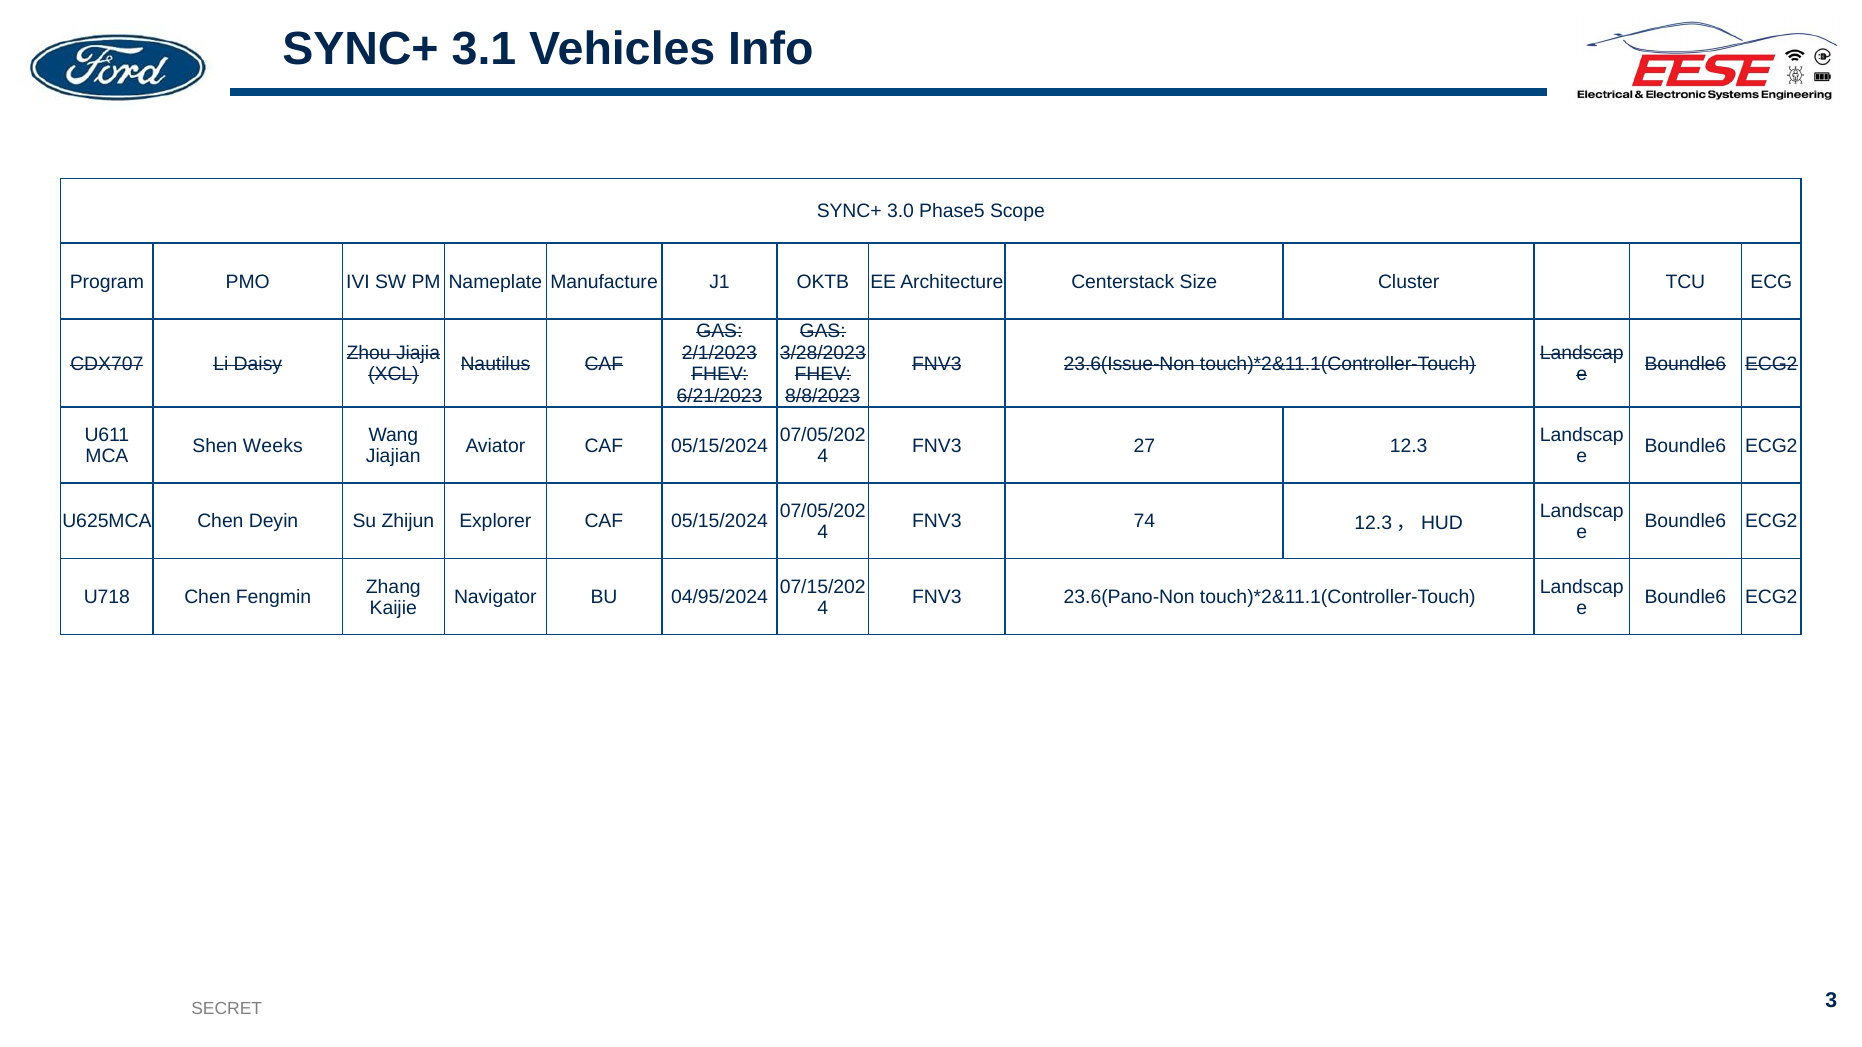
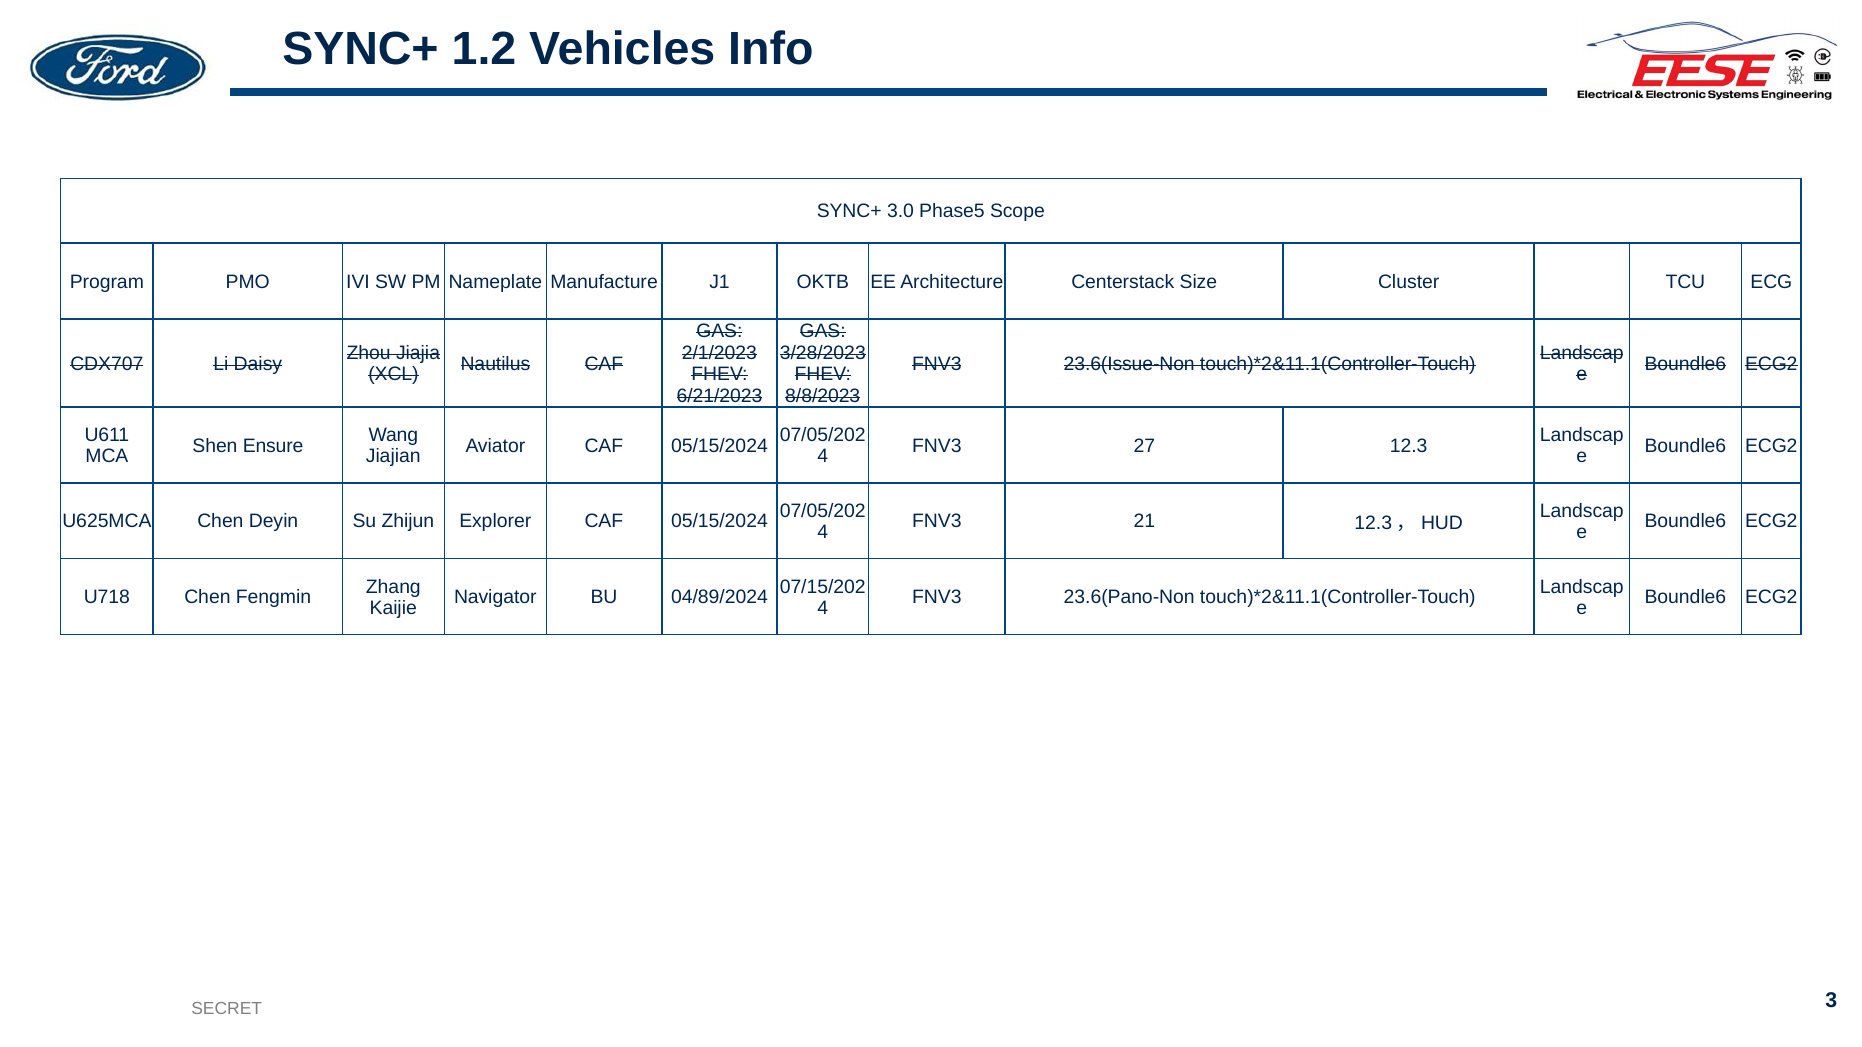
3.1: 3.1 -> 1.2 (484, 49)
Weeks: Weeks -> Ensure (273, 446)
74: 74 -> 21 (1144, 522)
04/95/2024: 04/95/2024 -> 04/89/2024 (720, 598)
